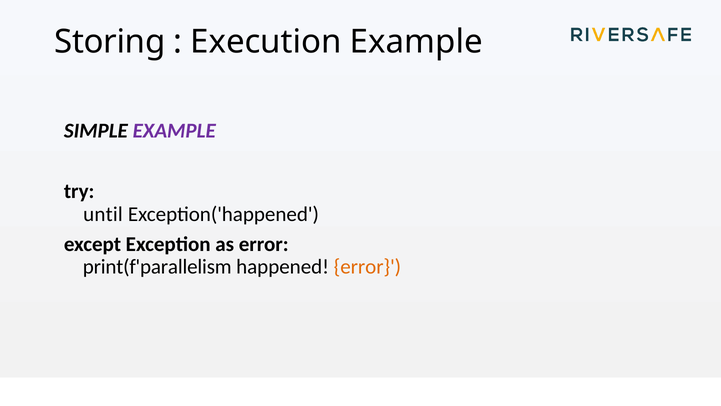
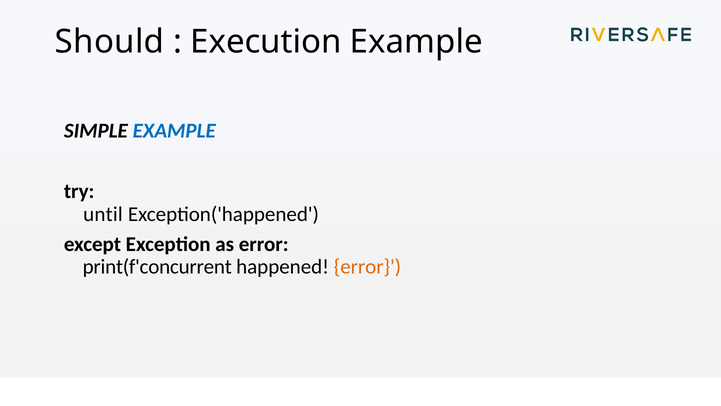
Storing: Storing -> Should (110, 42)
EXAMPLE colour: purple -> blue (174, 131)
print(f'parallelism: print(f'parallelism -> print(f'concurrent (157, 267)
